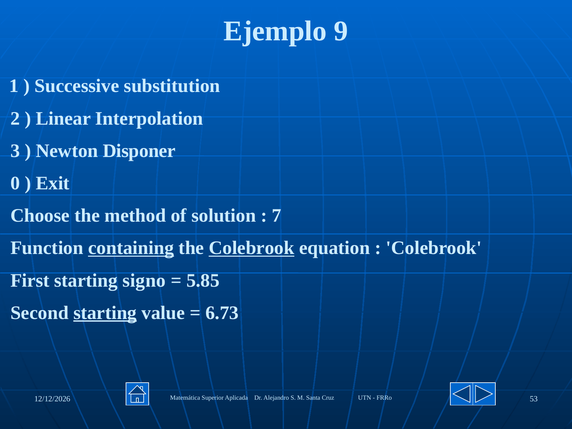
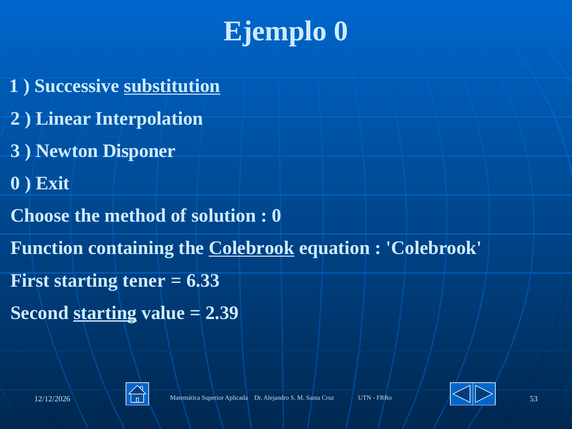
Ejemplo 9: 9 -> 0 (341, 31)
substitution underline: none -> present (172, 86)
7: 7 -> 0 (277, 216)
containing underline: present -> none (131, 248)
signo: signo -> tener (144, 280)
5.85: 5.85 -> 6.33 (203, 280)
6.73: 6.73 -> 2.39 (222, 313)
